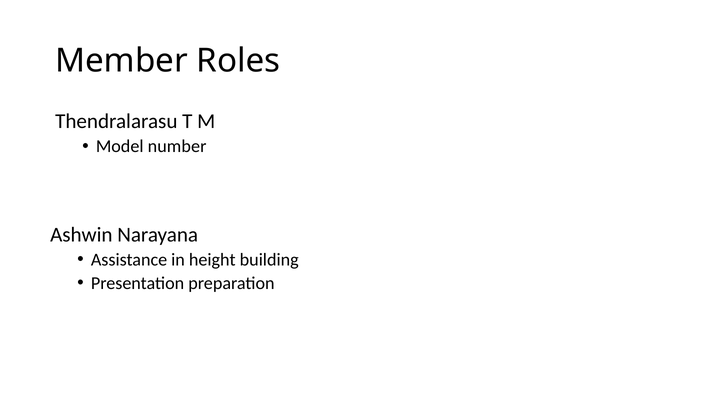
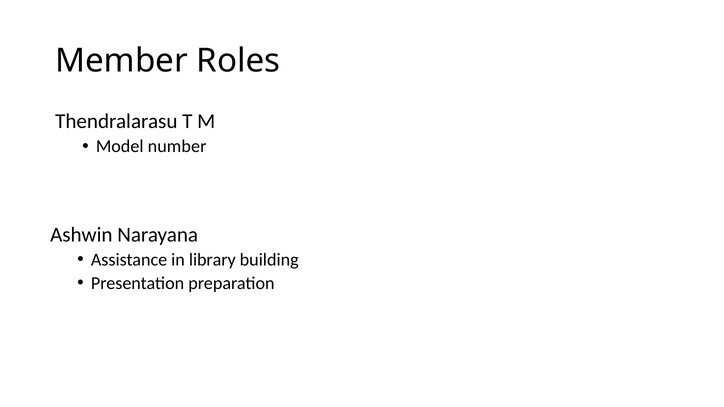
height: height -> library (212, 260)
